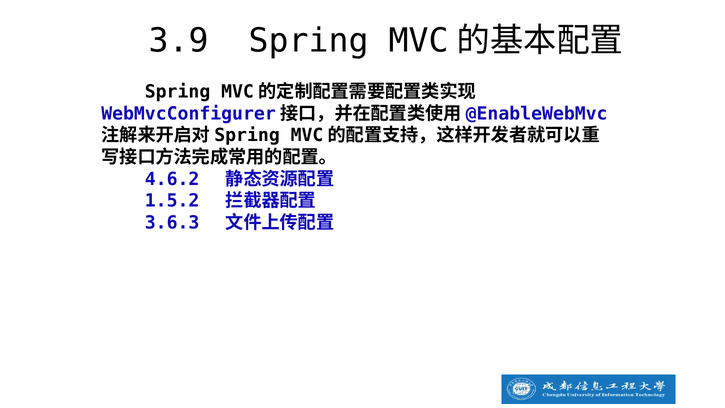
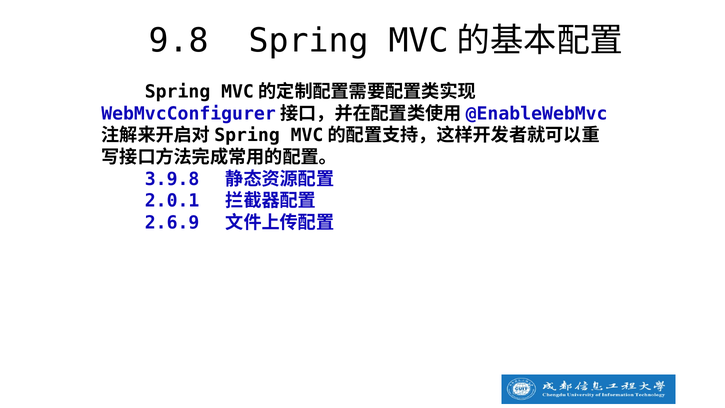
3.9: 3.9 -> 9.8 (179, 41)
4.6.2: 4.6.2 -> 3.9.8 (172, 179)
1.5.2: 1.5.2 -> 2.0.1 (172, 201)
3.6.3: 3.6.3 -> 2.6.9 (172, 222)
